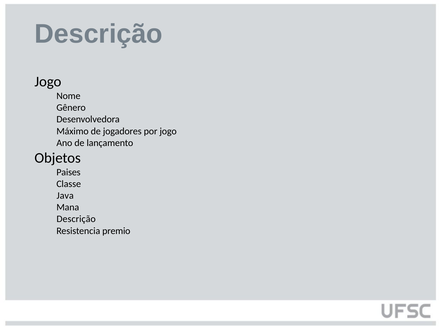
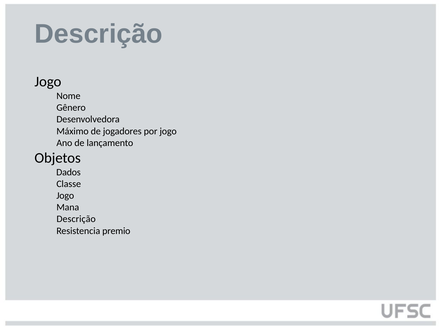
Paises: Paises -> Dados (68, 172)
Java: Java -> Jogo (65, 195)
